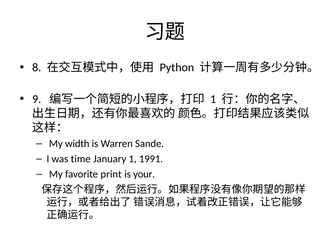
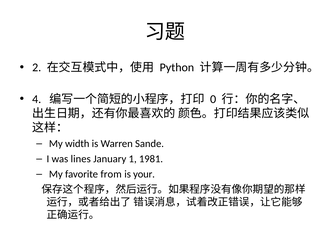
8: 8 -> 2 (37, 67)
9: 9 -> 4 (37, 99)
1: 1 -> 0 (213, 99)
time: time -> lines (81, 159)
1991: 1991 -> 1981 (151, 159)
print: print -> from (111, 174)
